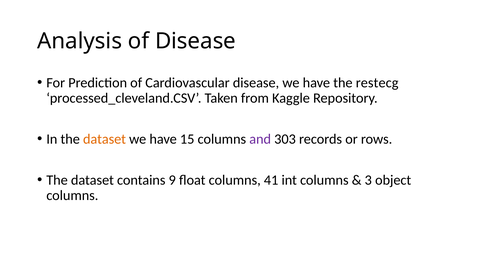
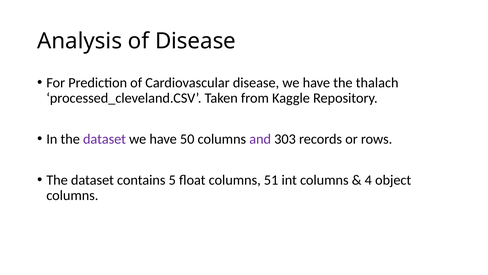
restecg: restecg -> thalach (377, 83)
dataset colour: orange -> purple (104, 139)
15: 15 -> 50 (187, 139)
9: 9 -> 5 (172, 180)
41: 41 -> 51 (271, 180)
3: 3 -> 4 (368, 180)
